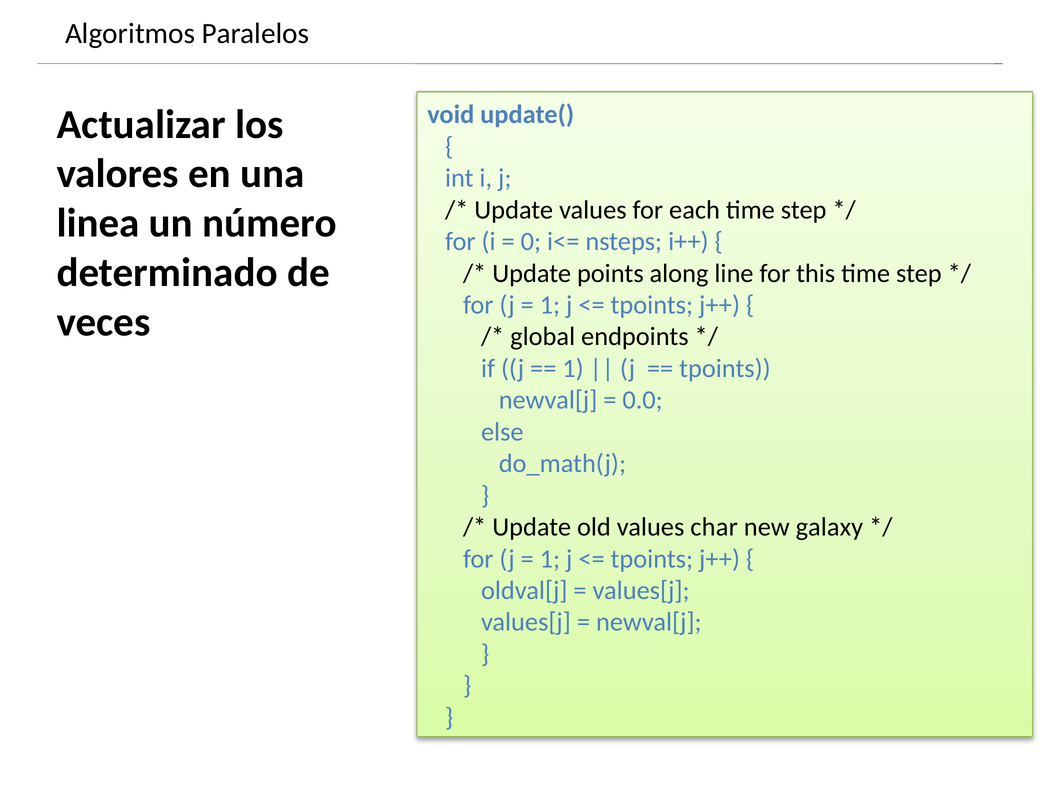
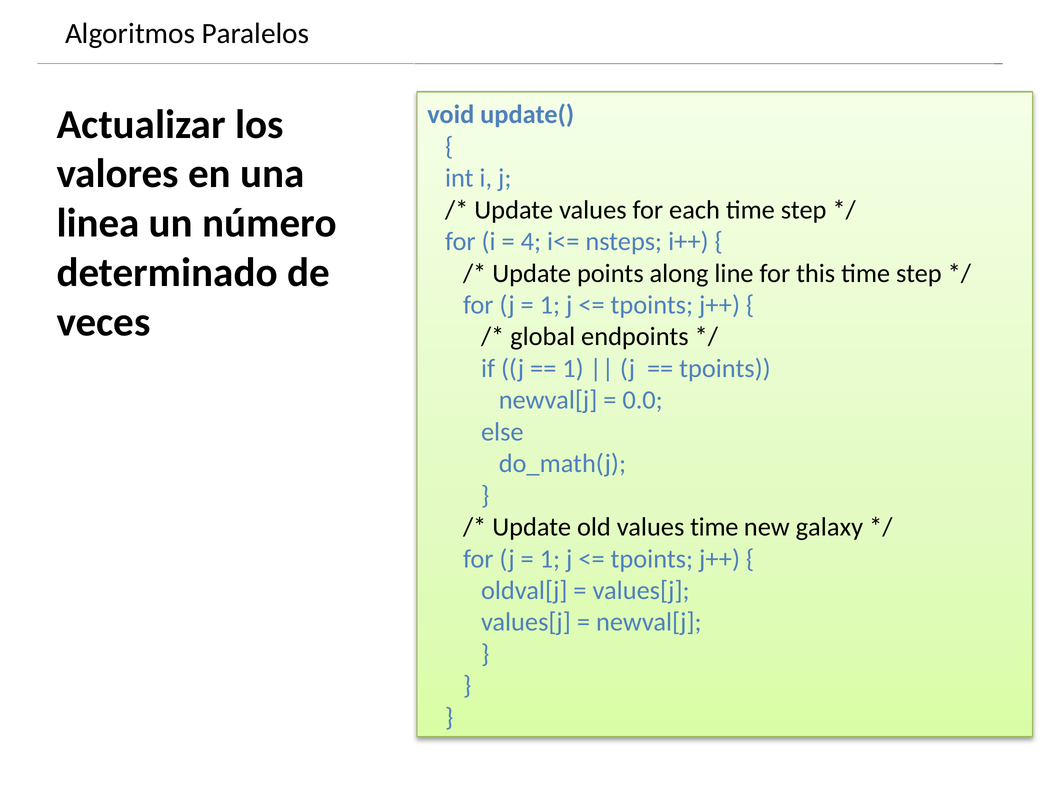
0: 0 -> 4 (531, 242)
values char: char -> time (714, 527)
